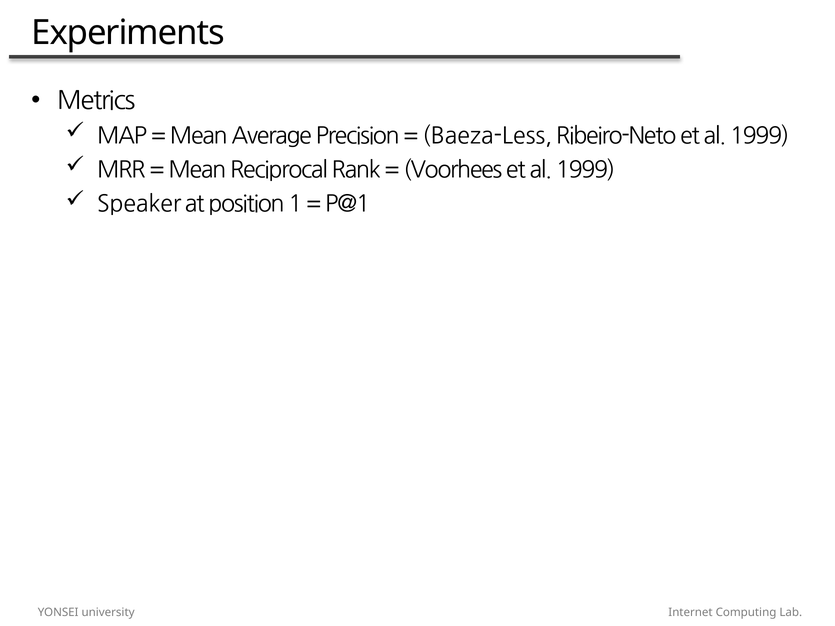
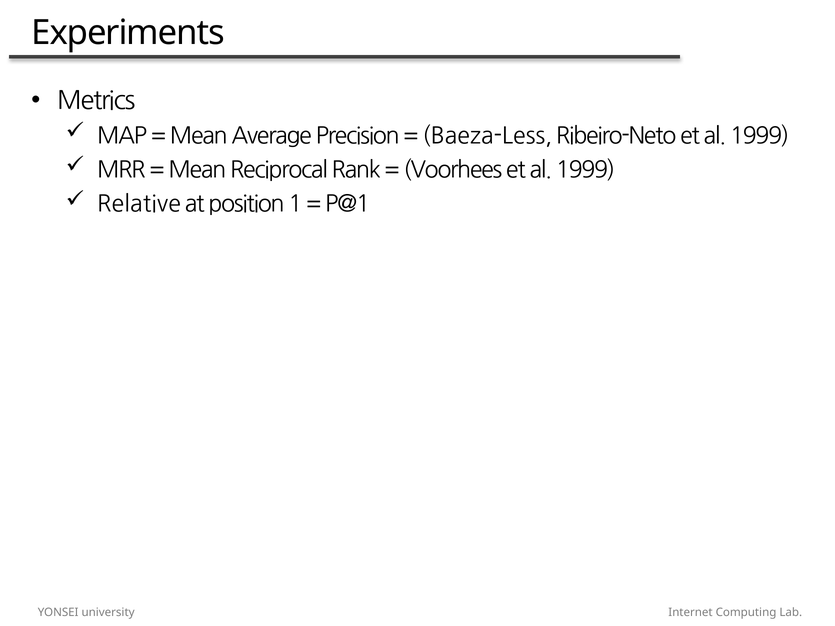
Speaker: Speaker -> Relative (139, 204)
